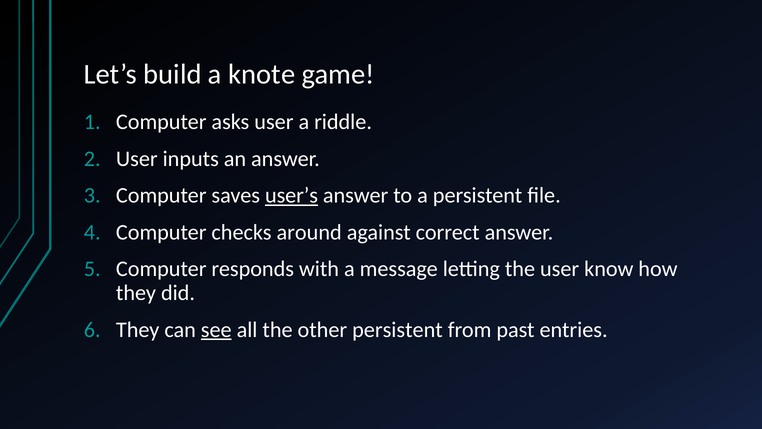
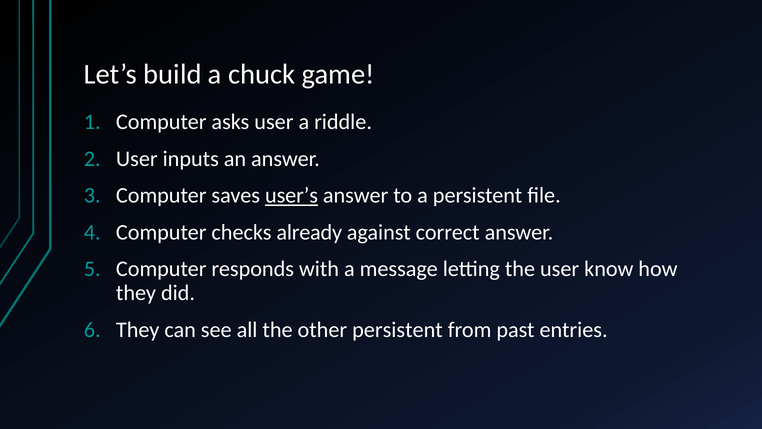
knote: knote -> chuck (262, 74)
around: around -> already (309, 232)
see underline: present -> none (216, 330)
